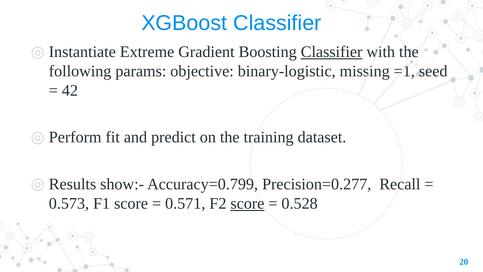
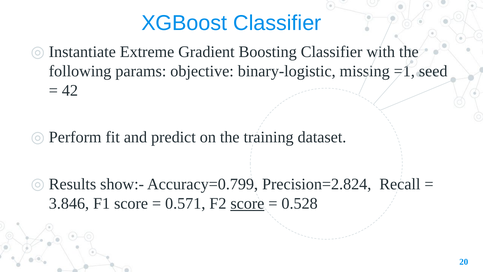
Classifier underline: present -> none (332, 52)
Precision=0.277: Precision=0.277 -> Precision=2.824 (317, 184)
0.573: 0.573 -> 3.846 (69, 203)
